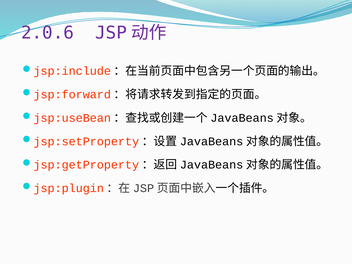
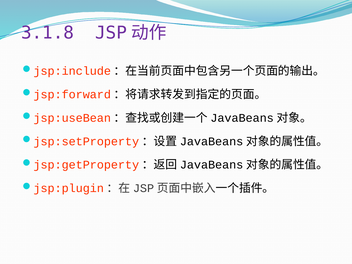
2.0.6: 2.0.6 -> 3.1.8 (48, 33)
